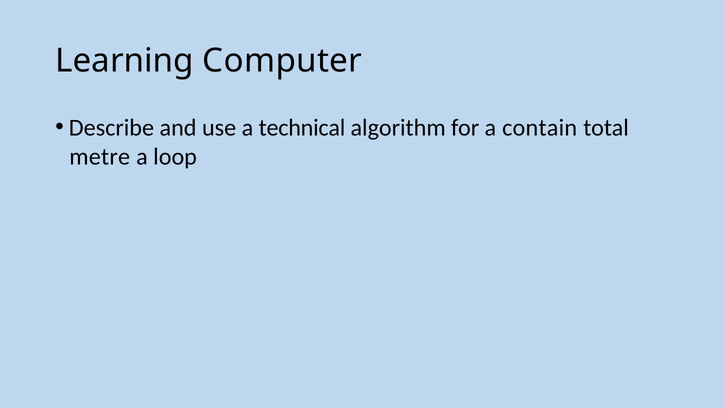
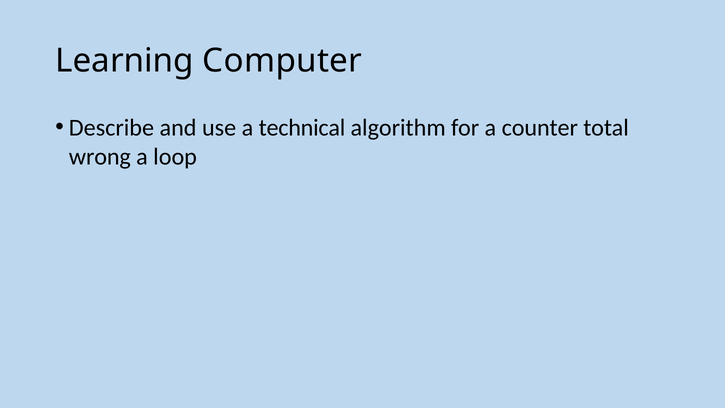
contain: contain -> counter (540, 127)
metre: metre -> wrong (100, 156)
